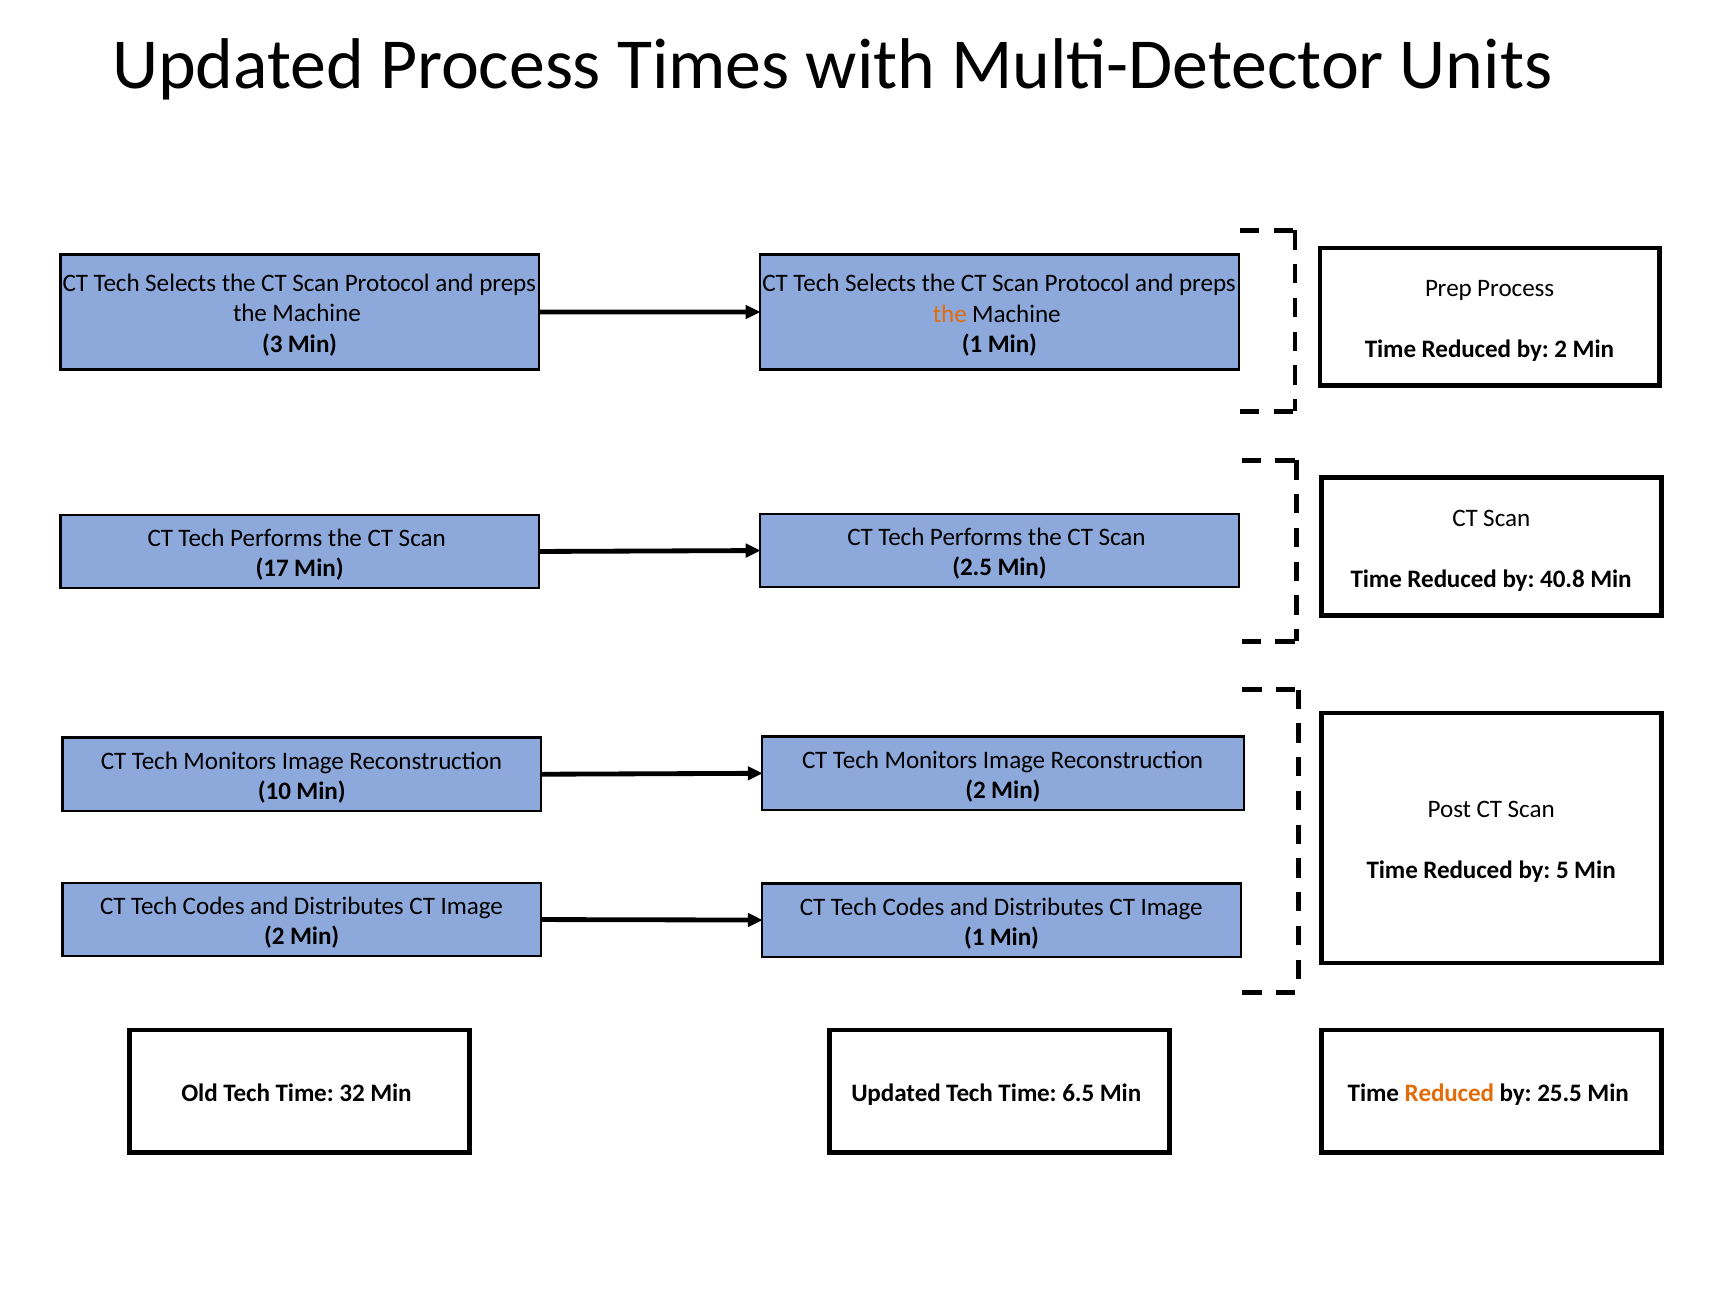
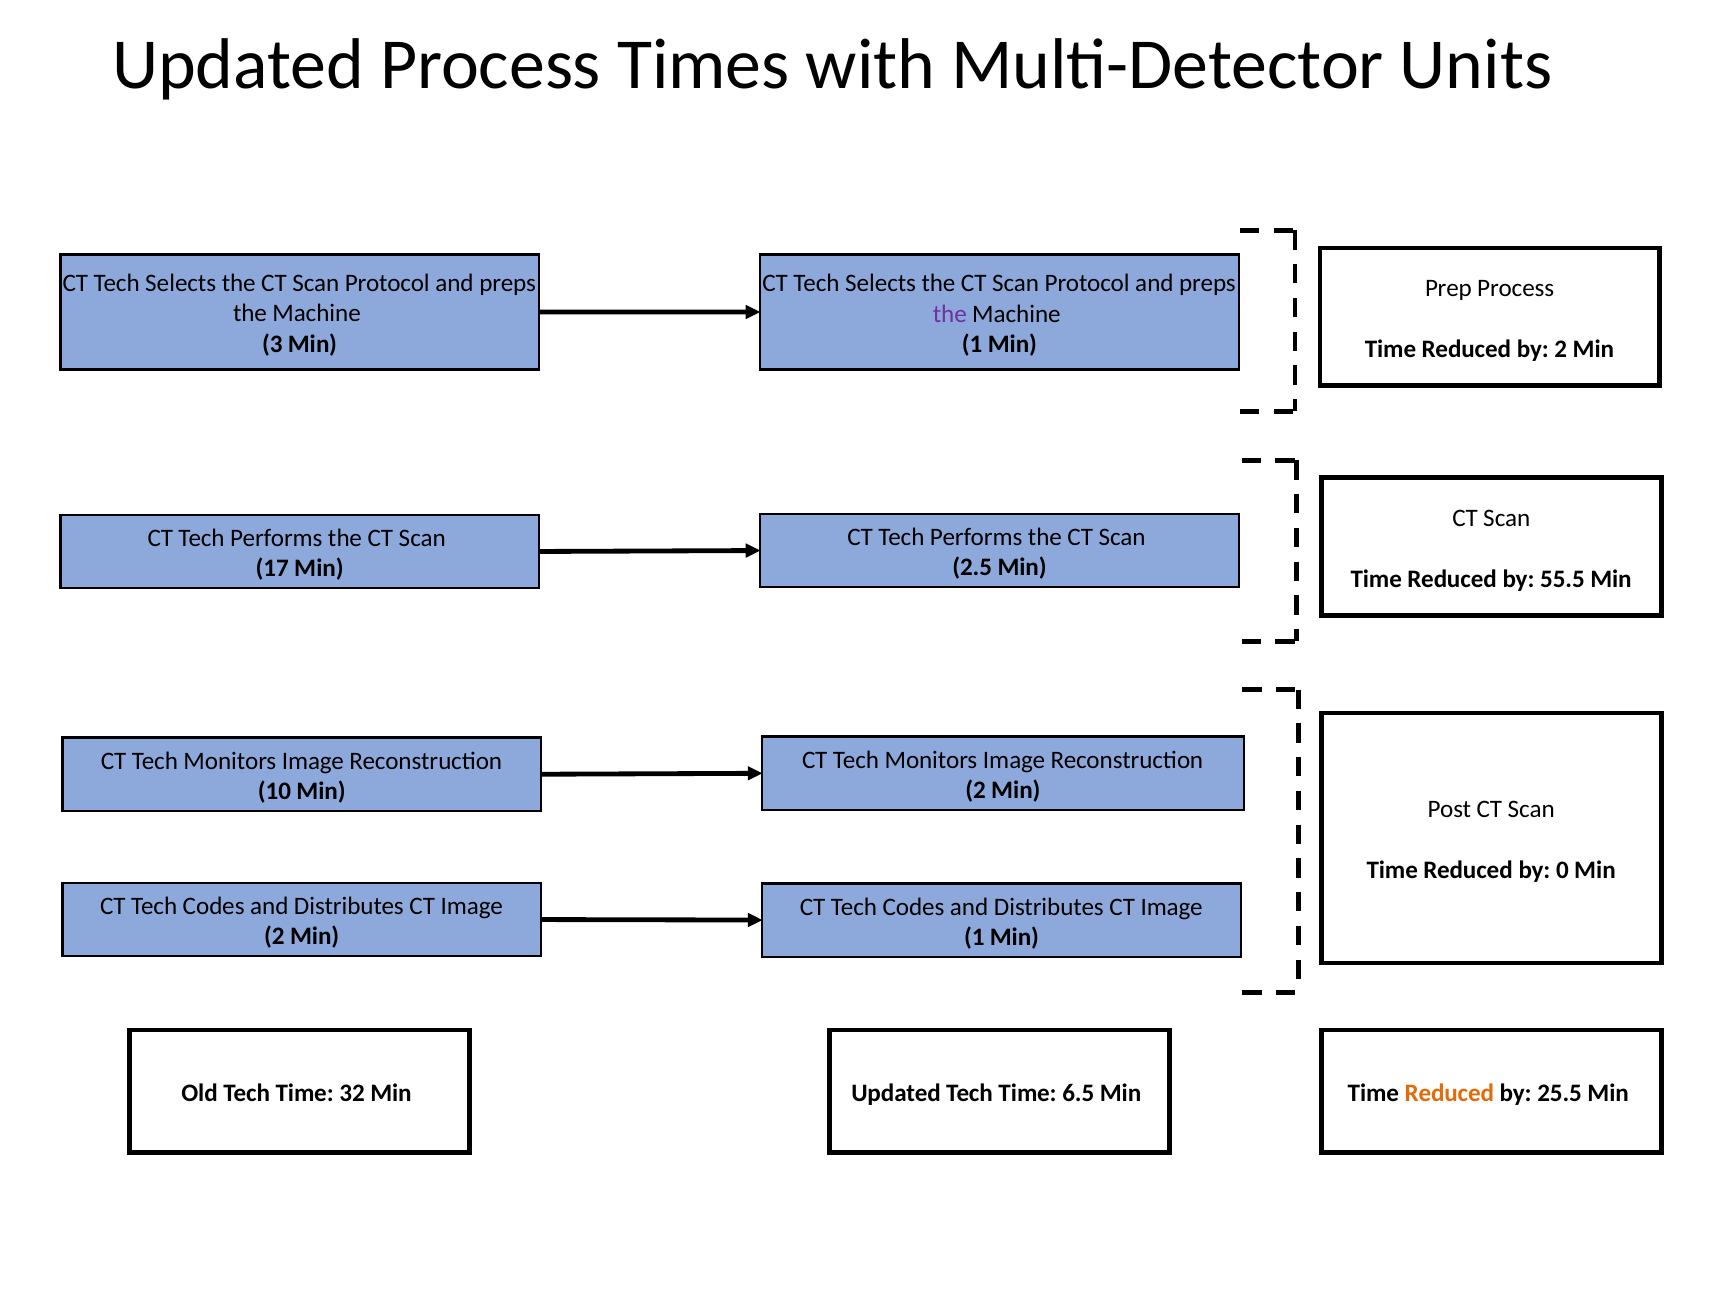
the colour: orange -> purple (950, 314)
40.8: 40.8 -> 55.5 (1562, 579)
5: 5 -> 0 (1562, 870)
